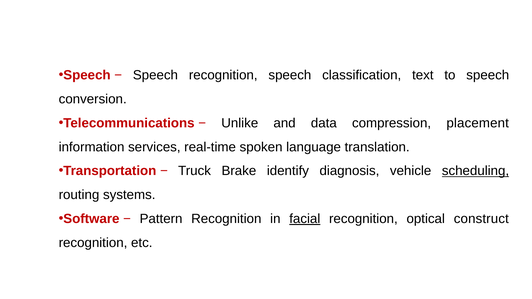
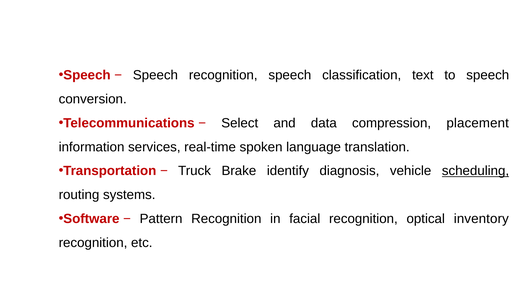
Unlike: Unlike -> Select (240, 123)
facial underline: present -> none (305, 219)
construct: construct -> inventory (481, 219)
